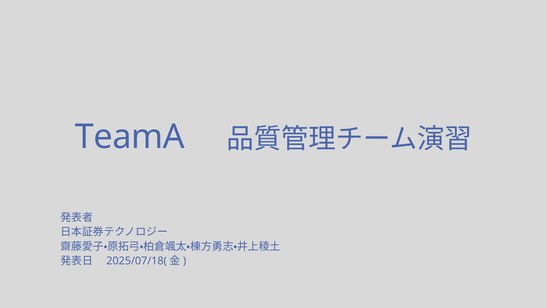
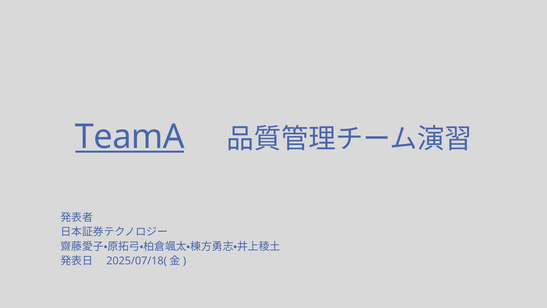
TeamA underline: none -> present (130, 137)
